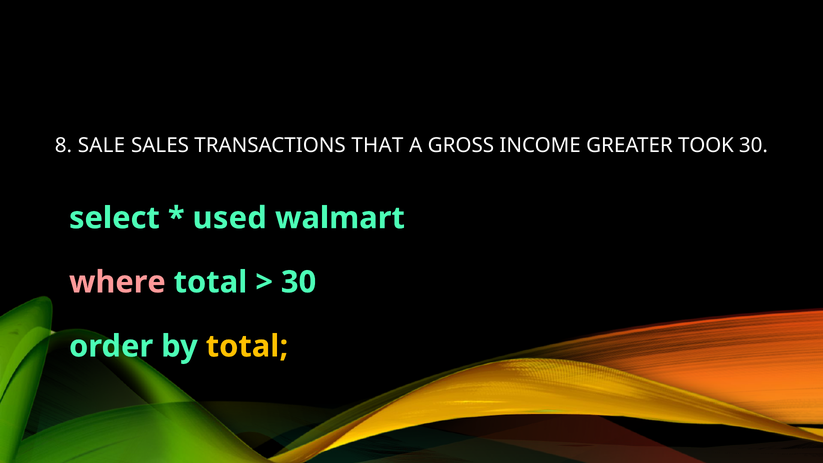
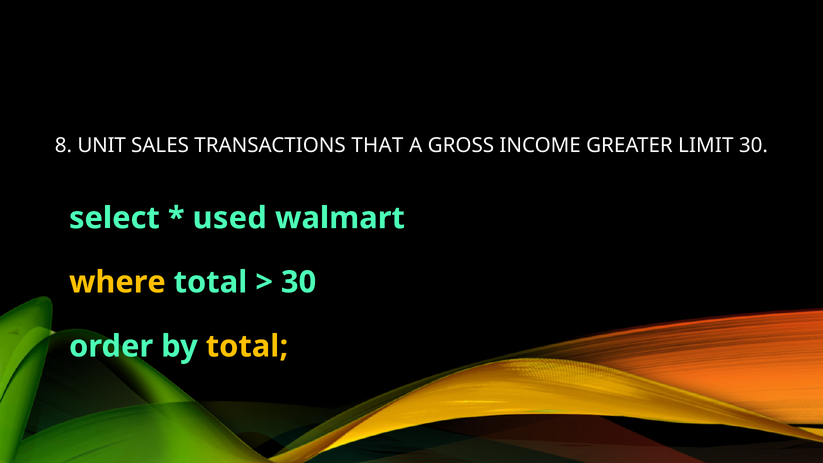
SALE: SALE -> UNIT (102, 145)
TOOK: TOOK -> LIMIT (706, 145)
where colour: pink -> yellow (117, 282)
